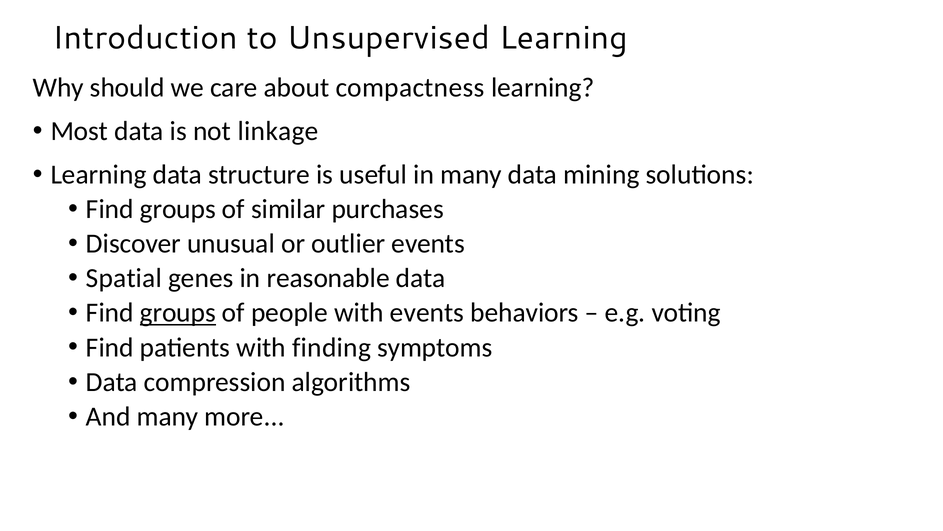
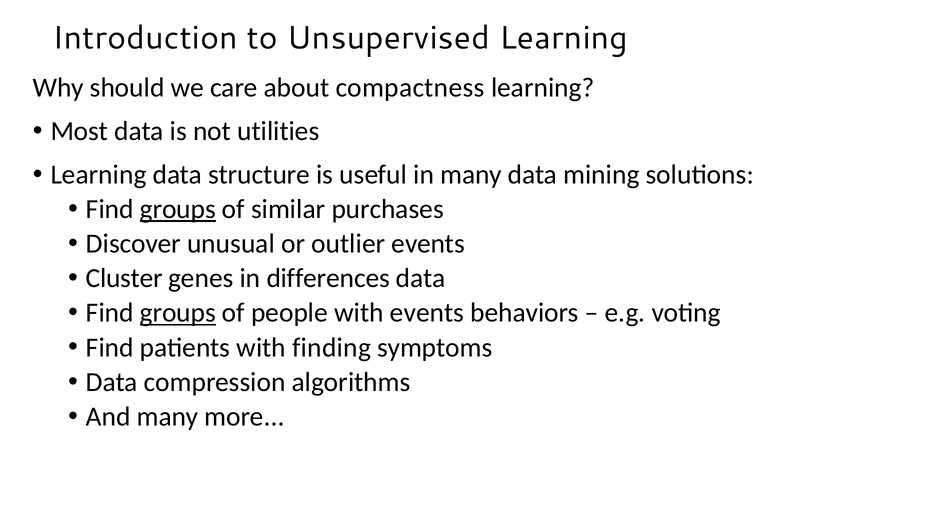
linkage: linkage -> utilities (278, 131)
groups underline: none -> present (178, 209)
Spatial: Spatial -> Cluster (124, 278)
reasonable: reasonable -> differences (328, 278)
